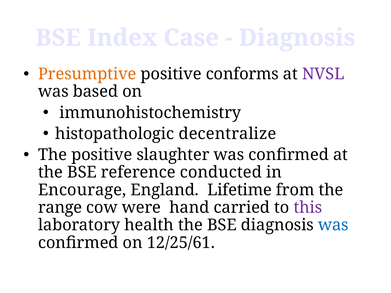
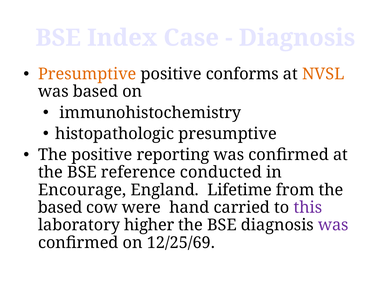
NVSL colour: purple -> orange (323, 74)
histopathologic decentralize: decentralize -> presumptive (228, 134)
slaughter: slaughter -> reporting (173, 155)
range: range -> based (60, 208)
health: health -> higher (149, 225)
was colour: blue -> purple (333, 225)
12/25/61: 12/25/61 -> 12/25/69 (181, 243)
